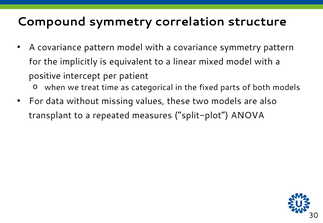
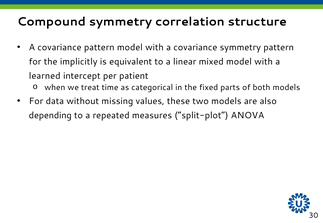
positive: positive -> learned (45, 76)
transplant: transplant -> depending (50, 116)
